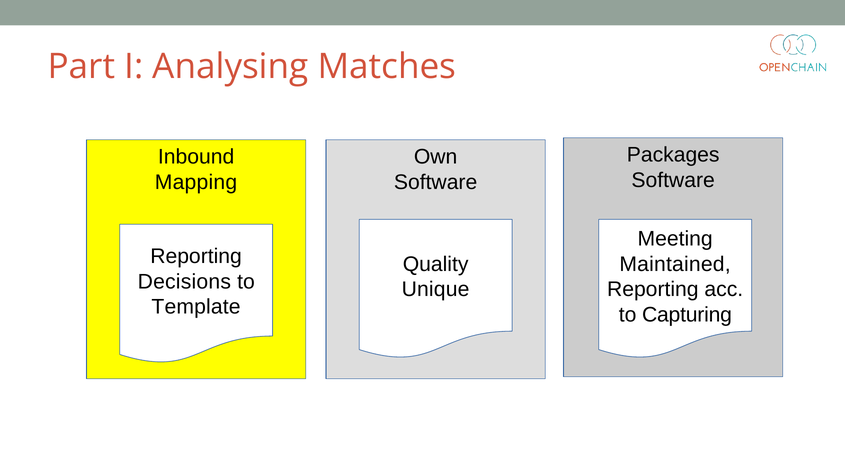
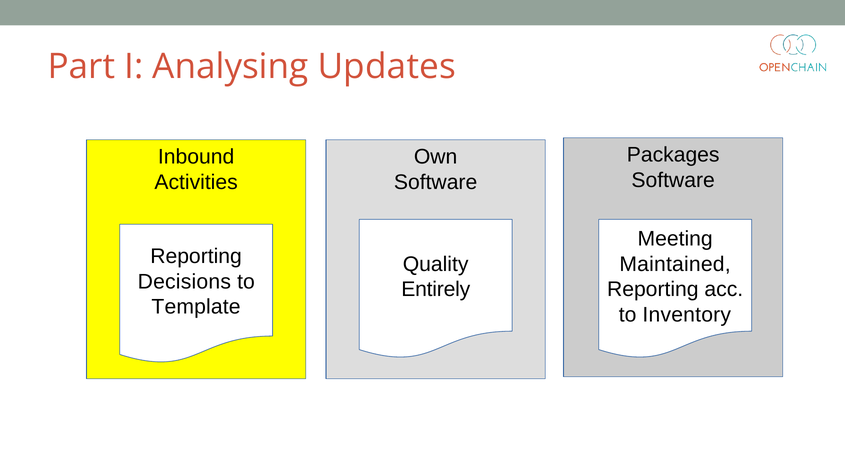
Matches: Matches -> Updates (387, 67)
Mapping: Mapping -> Activities (196, 182)
Unique: Unique -> Entirely (436, 290)
Capturing: Capturing -> Inventory (687, 315)
